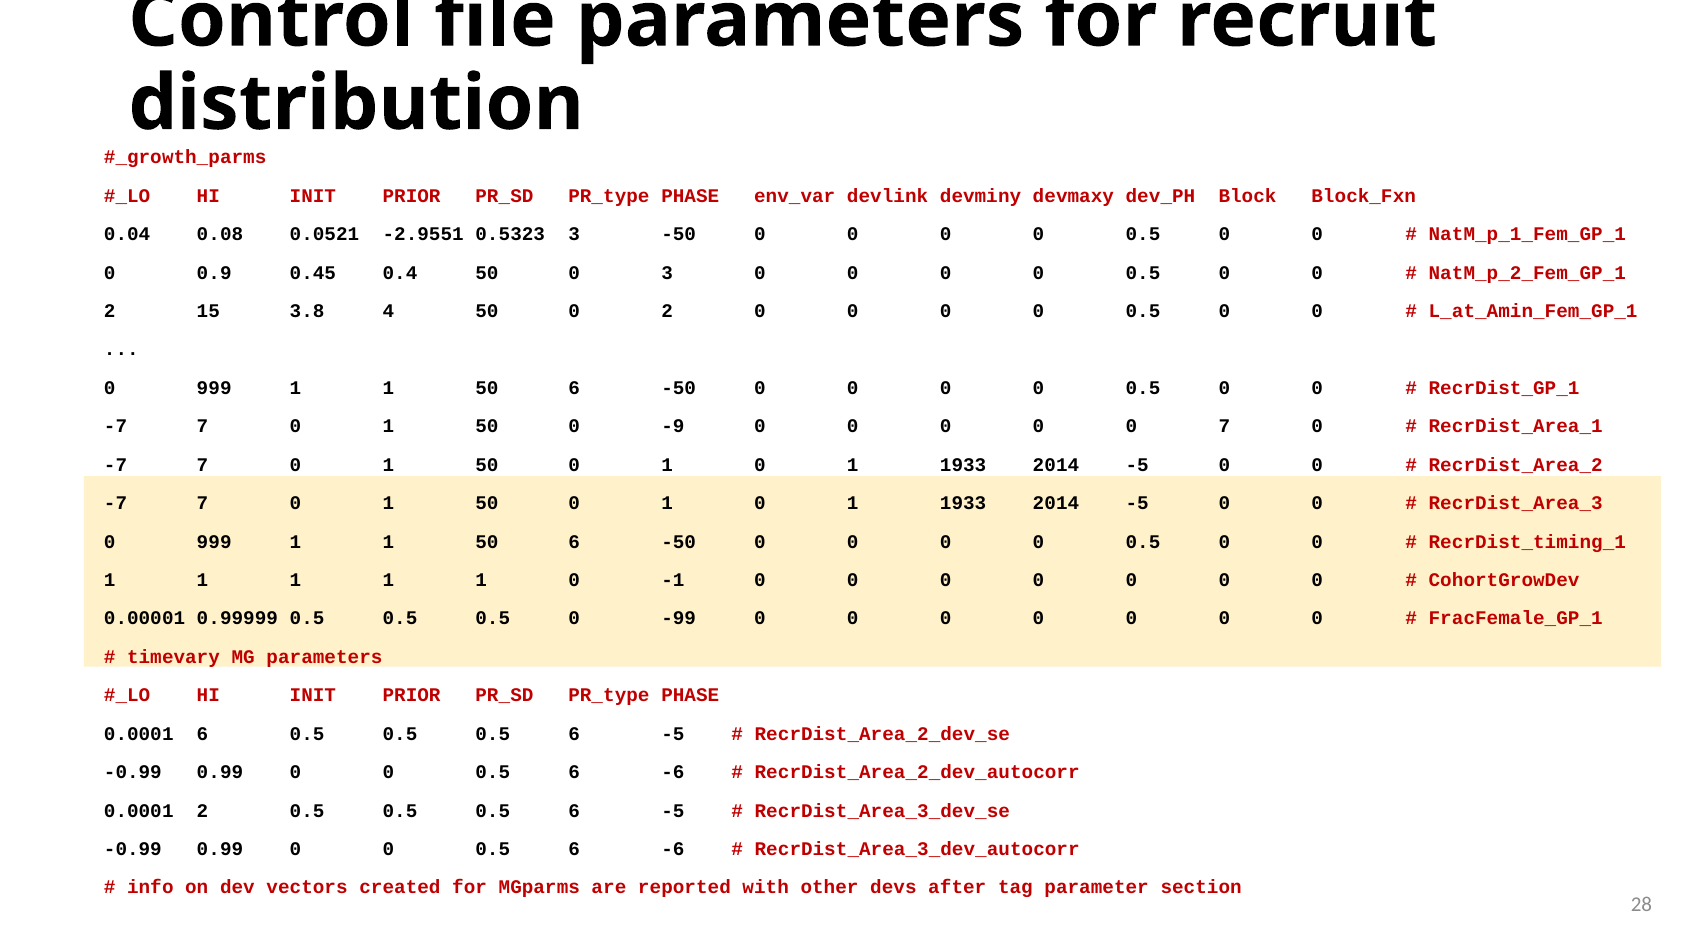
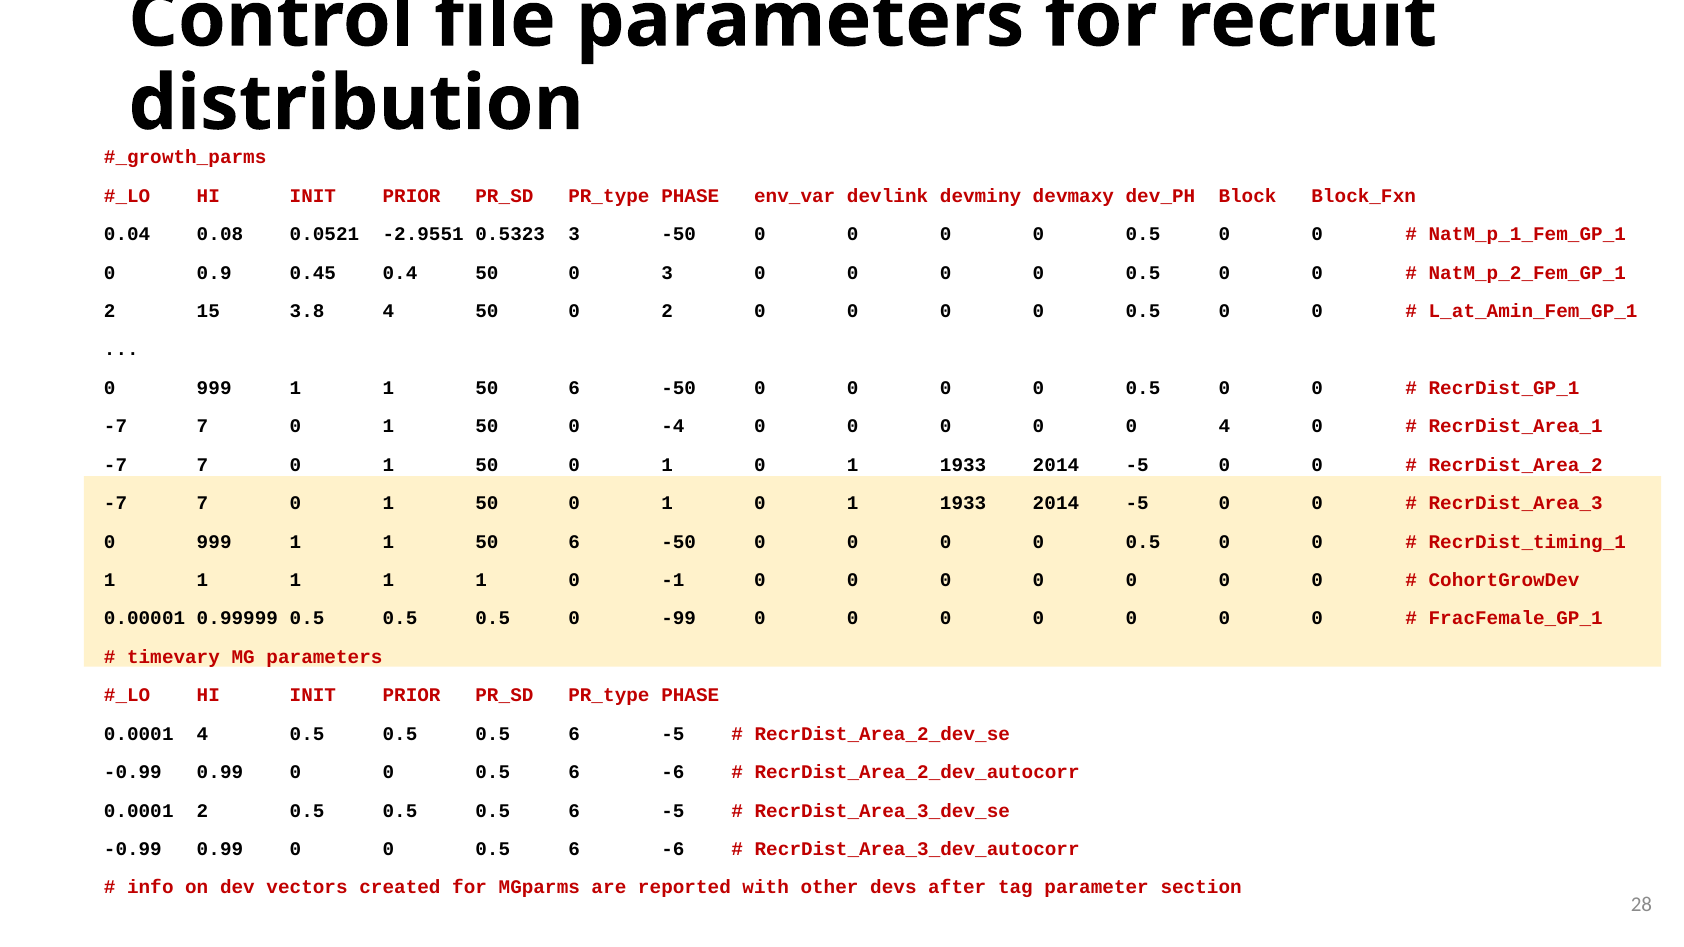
-9: -9 -> -4 (673, 426)
0 7: 7 -> 4 (1224, 426)
0.0001 6: 6 -> 4 (203, 734)
